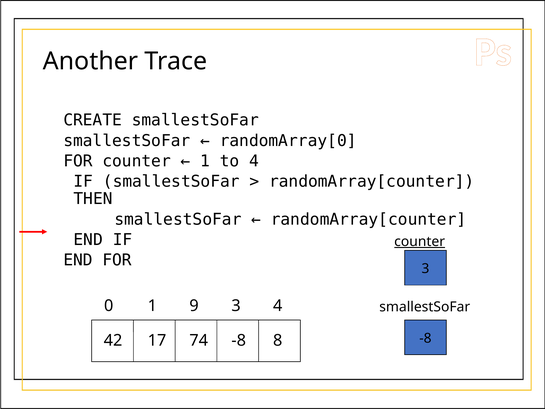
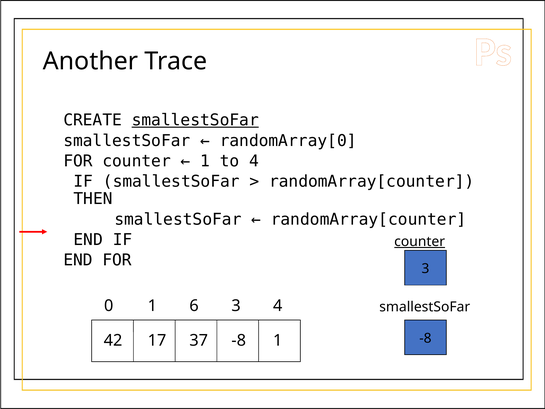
smallestSoFar underline: none -> present (195, 120)
9: 9 -> 6 (194, 306)
74: 74 -> 37 (199, 340)
-8 8: 8 -> 1 (278, 340)
